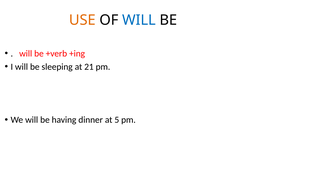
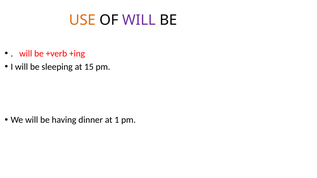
WILL colour: blue -> purple (139, 20)
21: 21 -> 15 (89, 67)
5: 5 -> 1 (117, 120)
